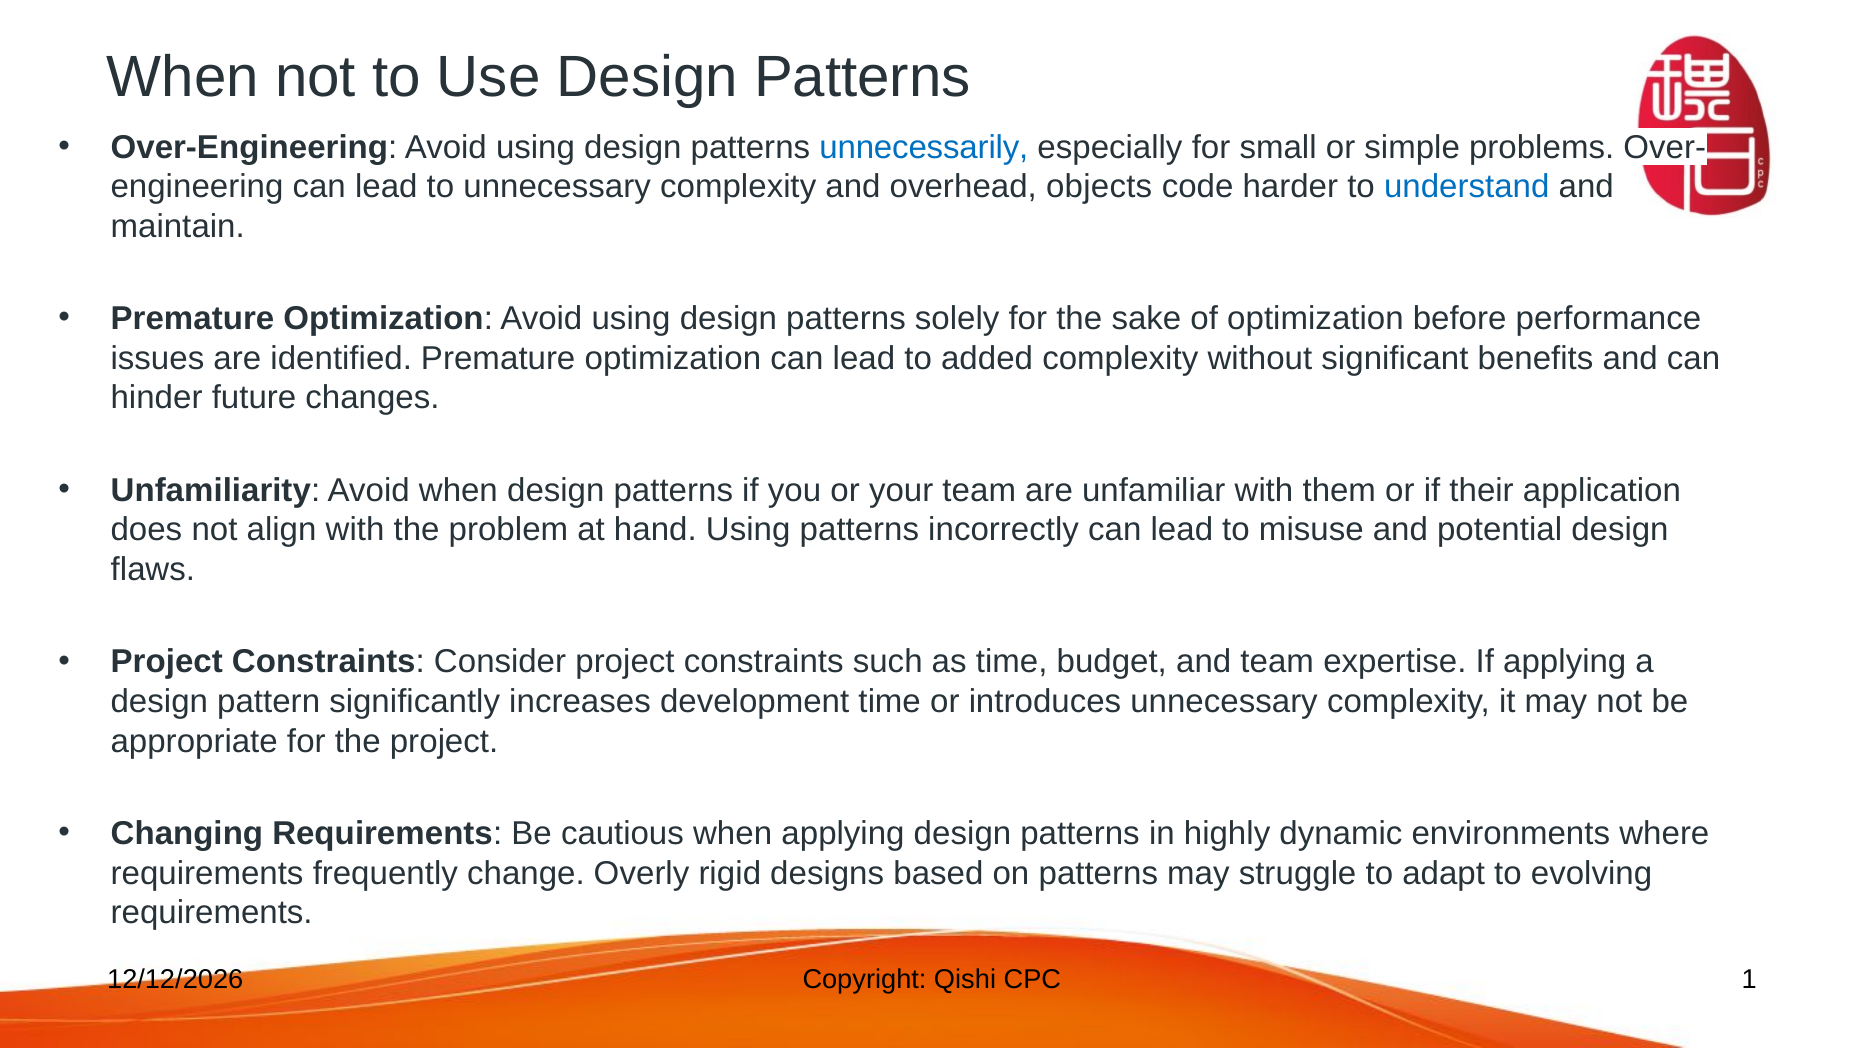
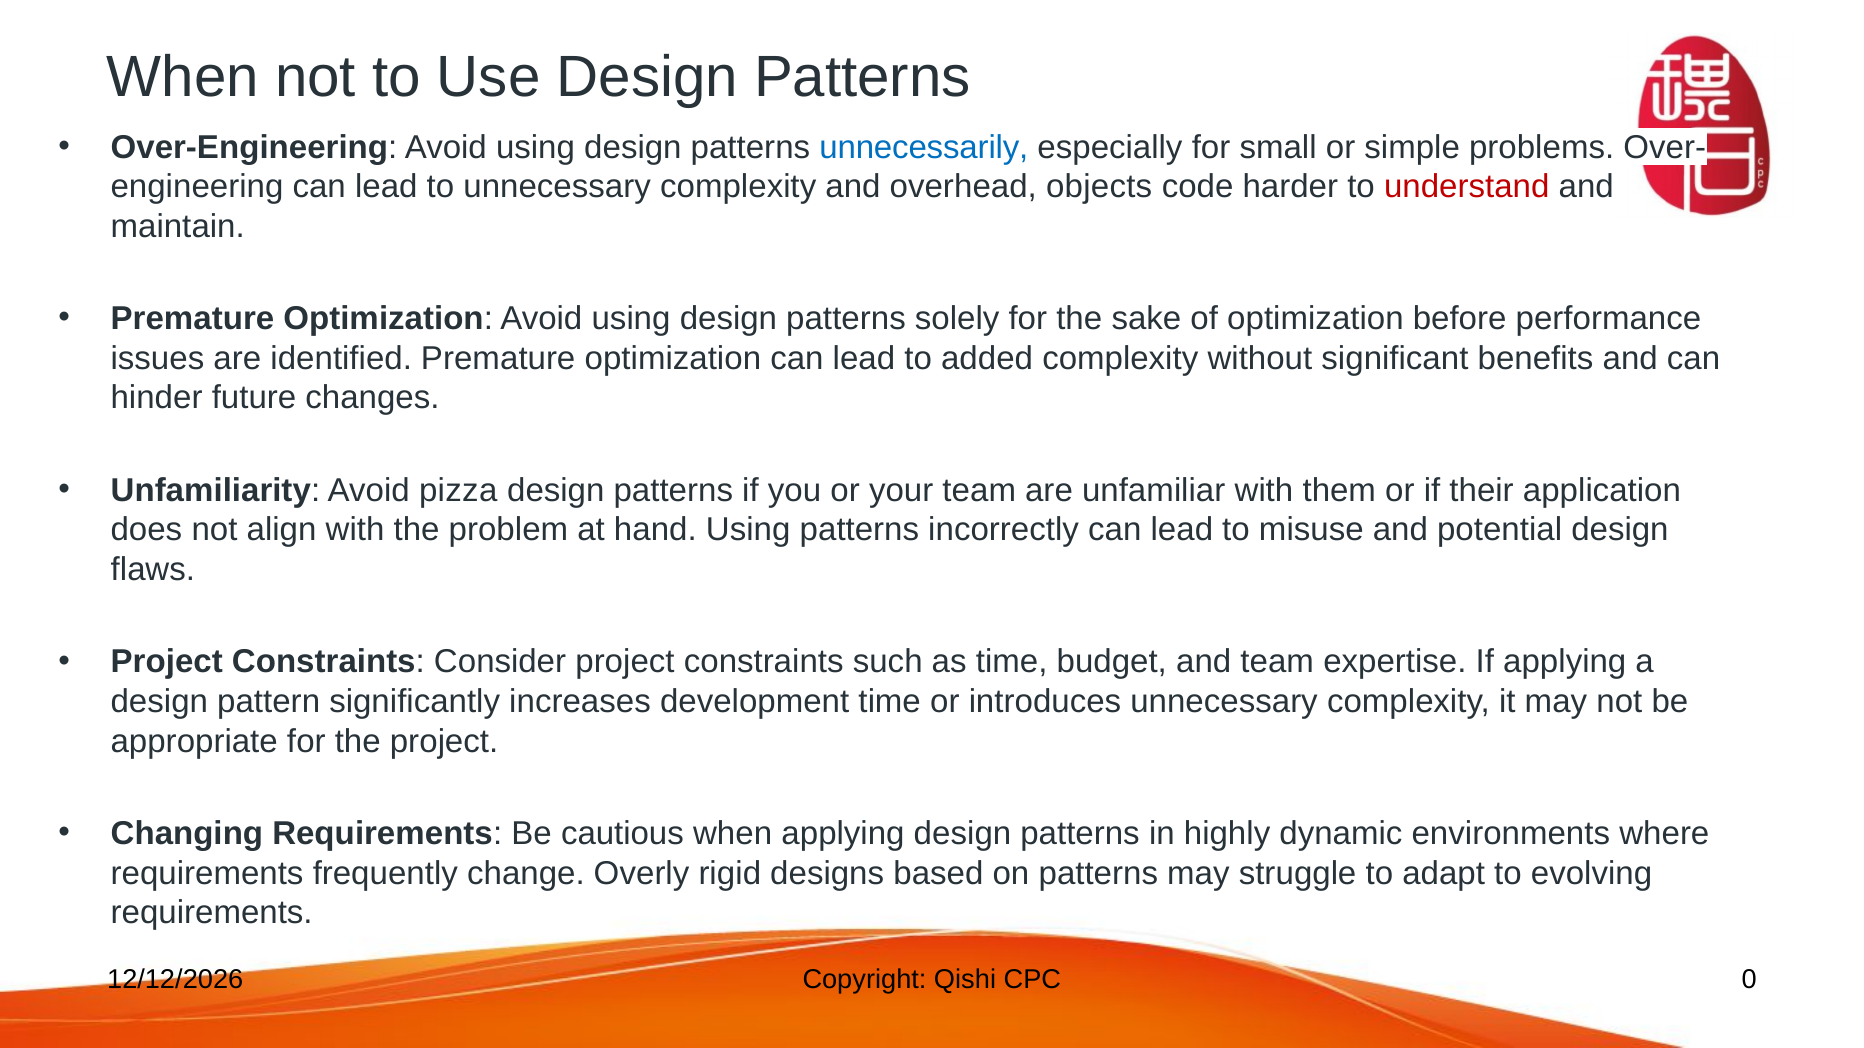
understand colour: blue -> red (1467, 187)
Avoid when: when -> pizza (458, 491)
1: 1 -> 0 (1749, 980)
